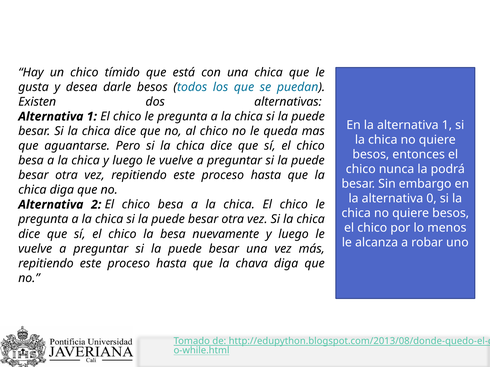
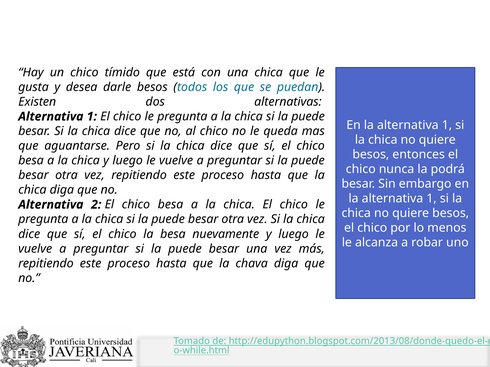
0: 0 -> 1 (432, 199)
